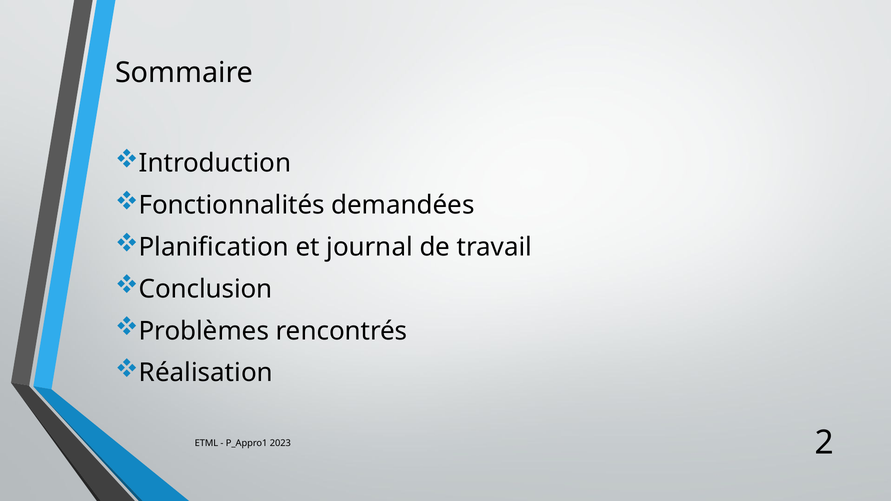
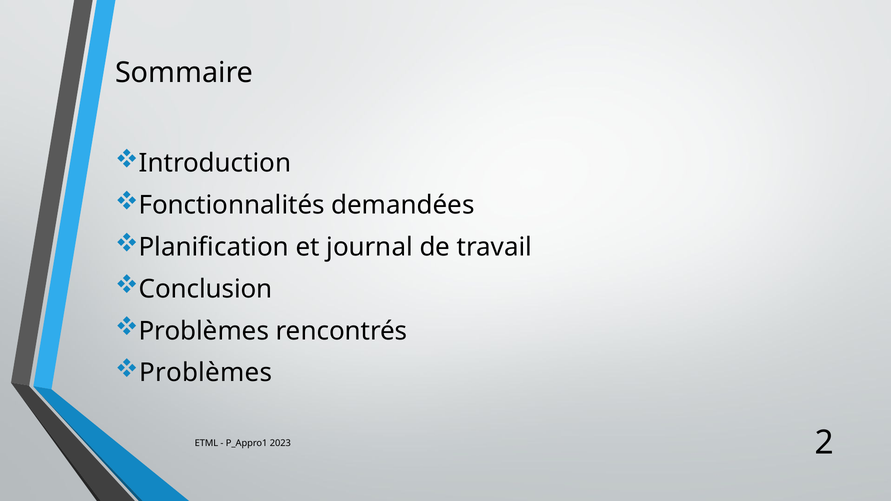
Réalisation: Réalisation -> Problèmes (206, 373)
